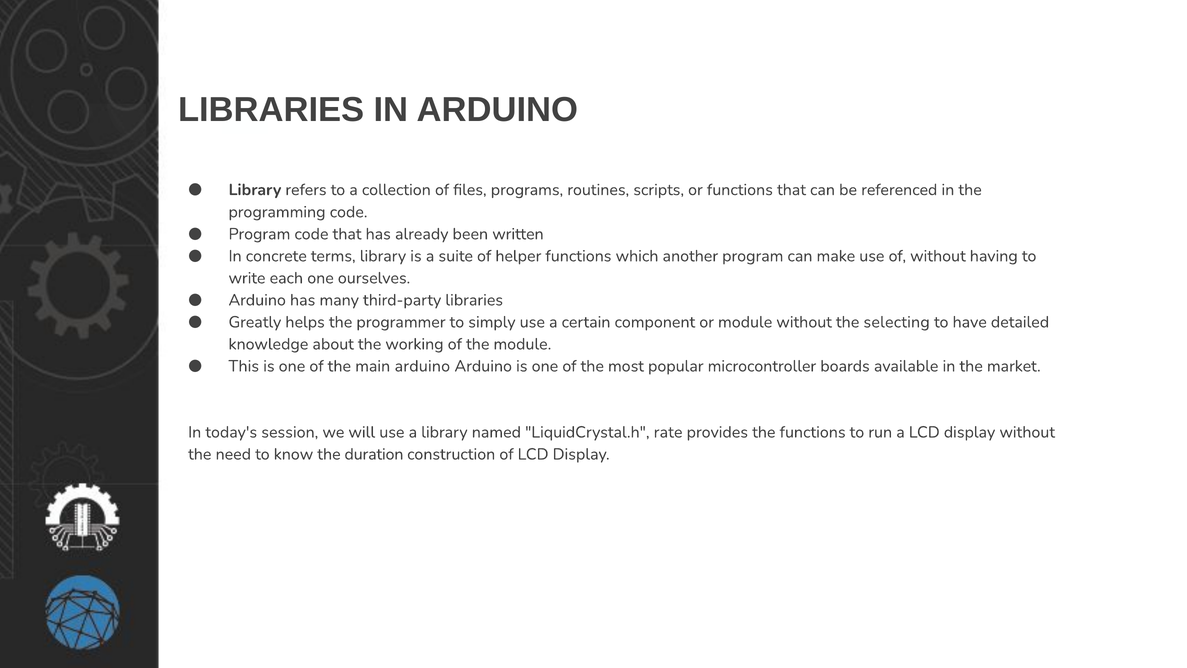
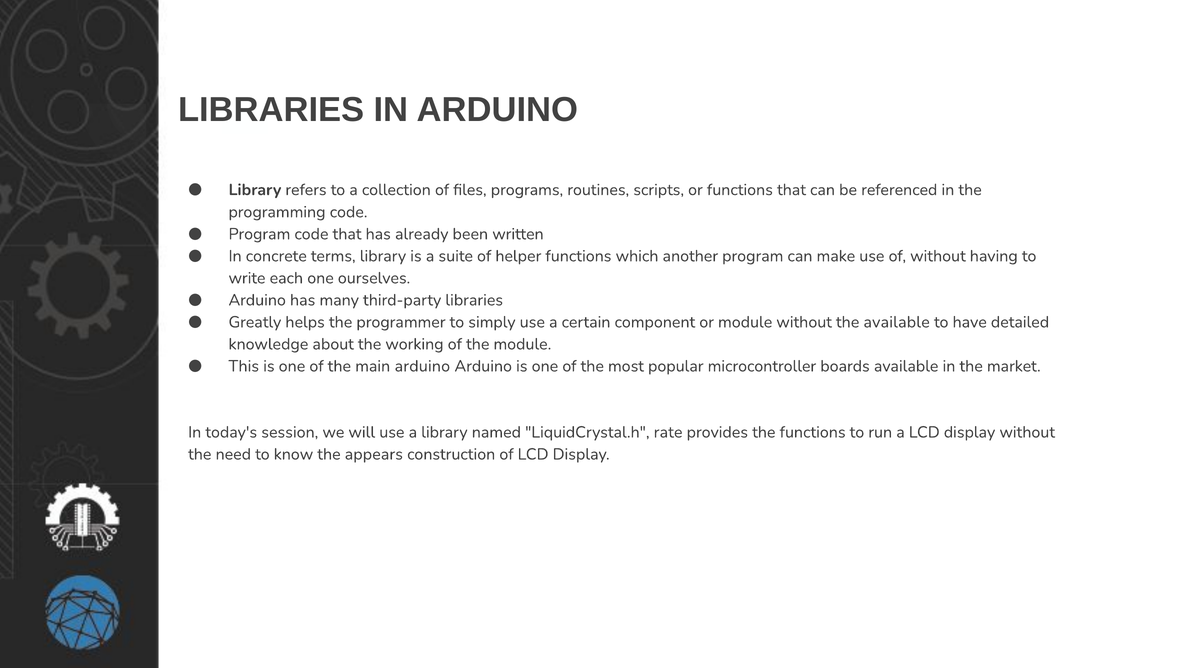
the selecting: selecting -> available (897, 322)
duration: duration -> appears (374, 454)
